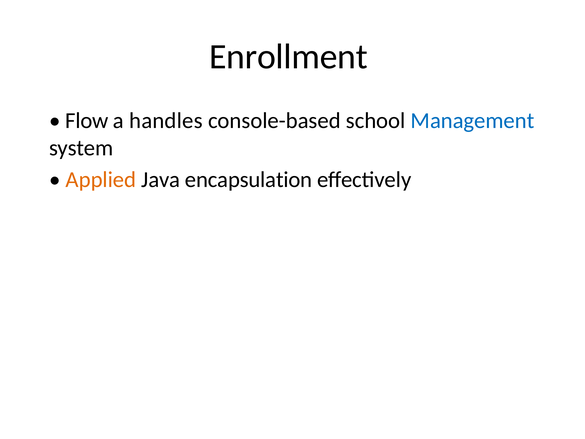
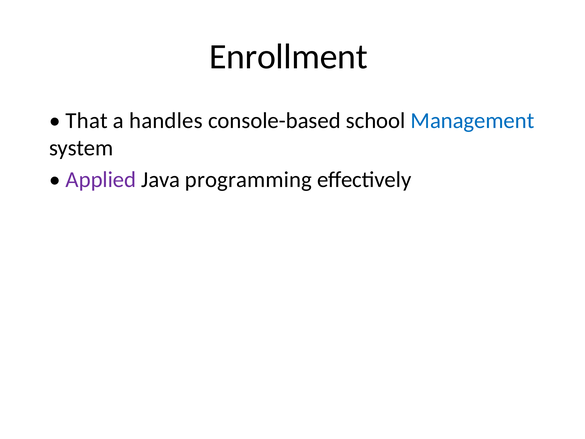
Flow: Flow -> That (87, 121)
Applied colour: orange -> purple (101, 180)
encapsulation: encapsulation -> programming (248, 180)
